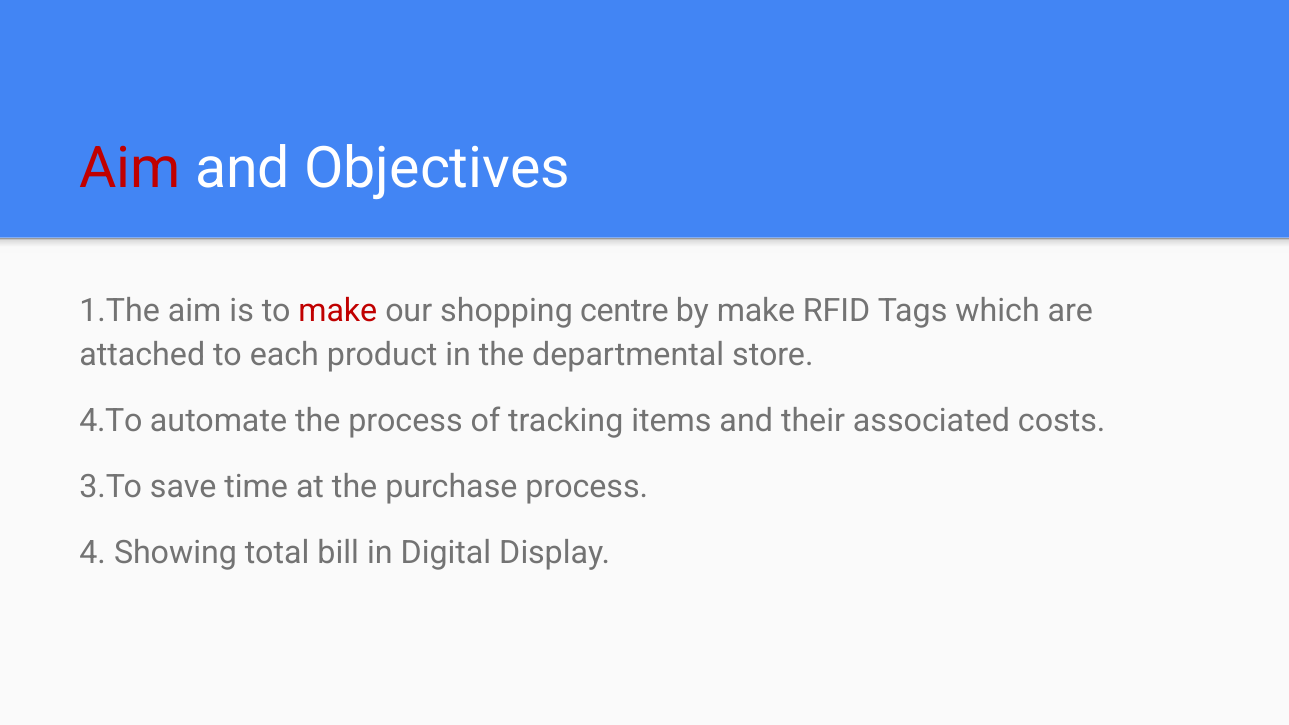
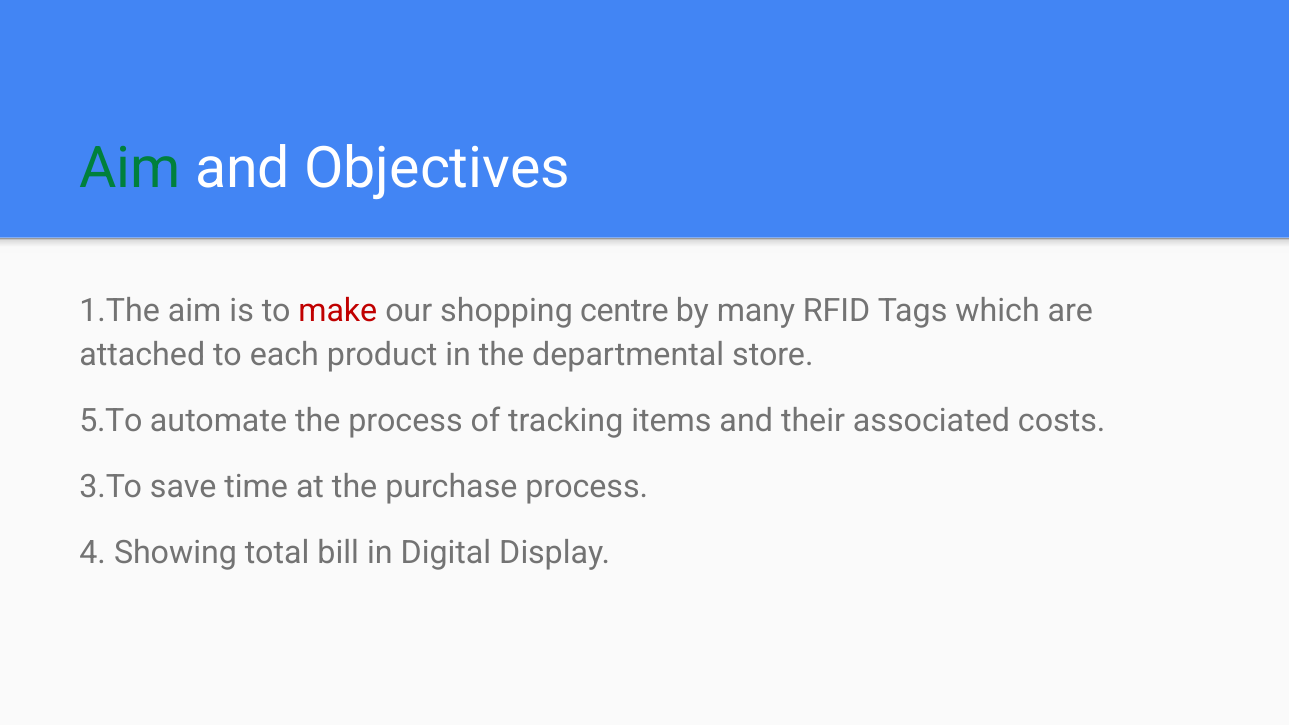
Aim colour: red -> green (130, 169)
by make: make -> many (756, 311)
4.To: 4.To -> 5.To (111, 421)
